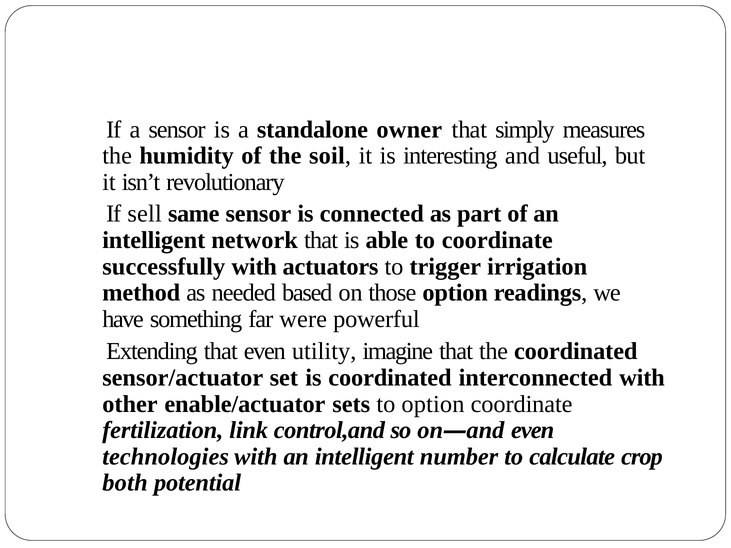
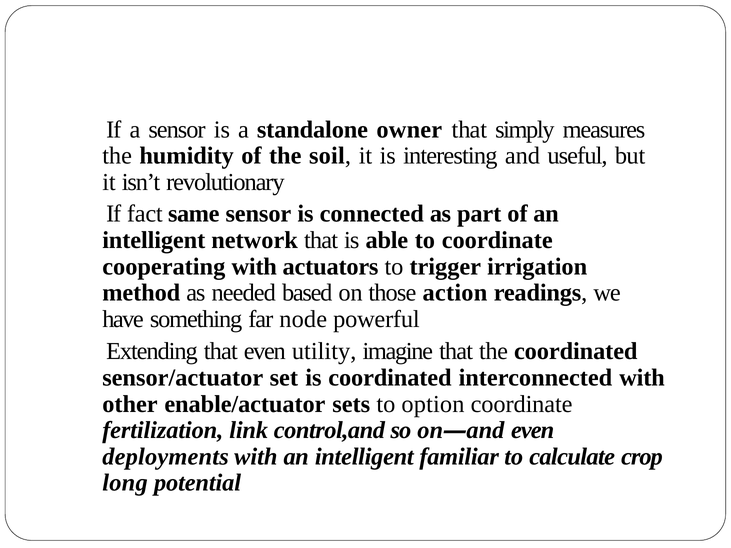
sell: sell -> fact (145, 214)
successfully: successfully -> cooperating (164, 267)
those option: option -> action (455, 293)
were: were -> node (303, 319)
technologies: technologies -> deployments (166, 457)
number: number -> familiar (459, 457)
both: both -> long (125, 483)
